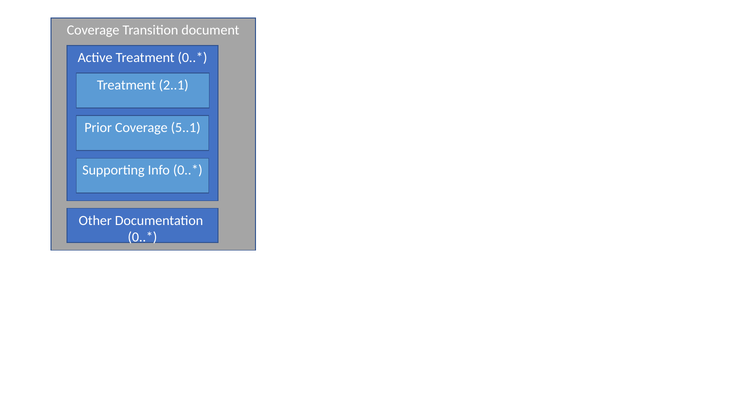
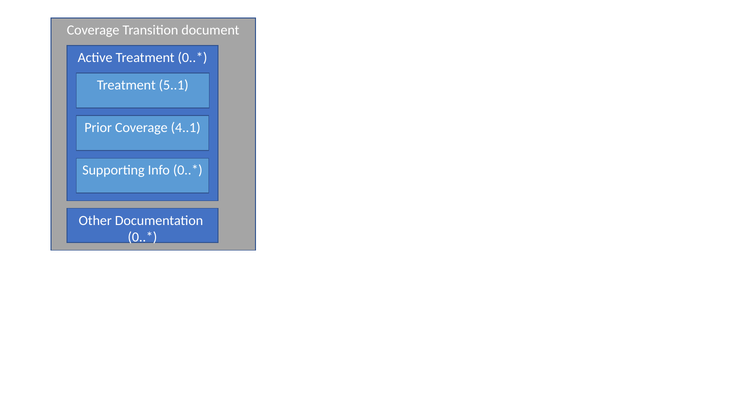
2..1: 2..1 -> 5..1 (174, 85)
5..1: 5..1 -> 4..1 (186, 128)
